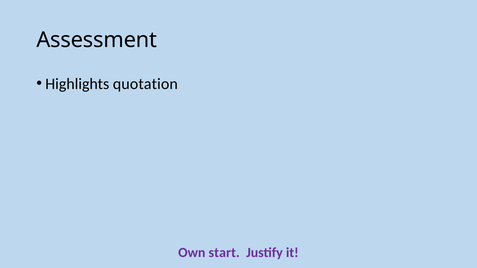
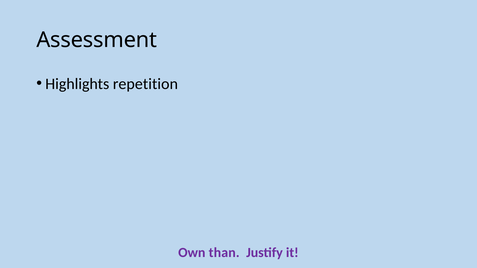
quotation: quotation -> repetition (145, 84)
start: start -> than (224, 253)
